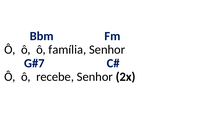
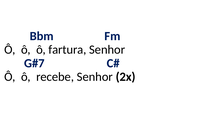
família: família -> fartura (67, 49)
